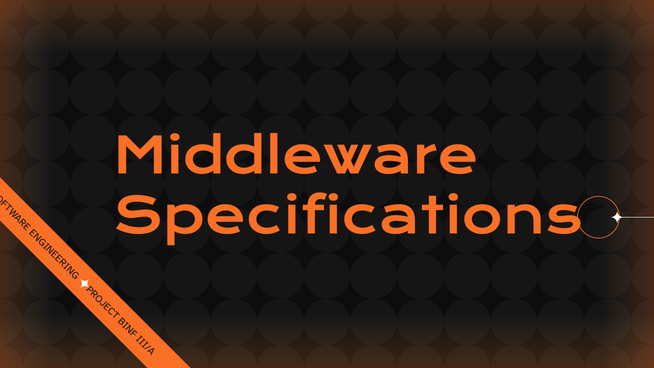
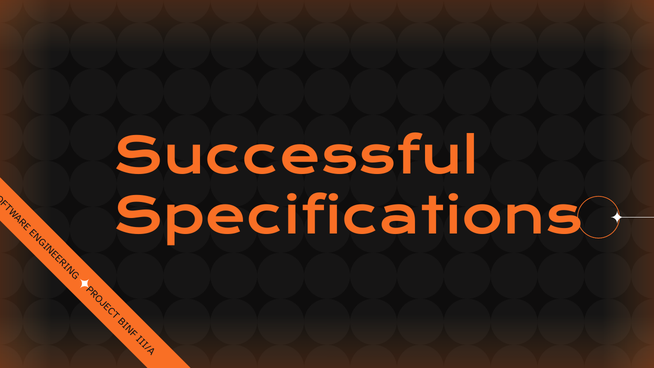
Middleware: Middleware -> Successful (296, 157)
